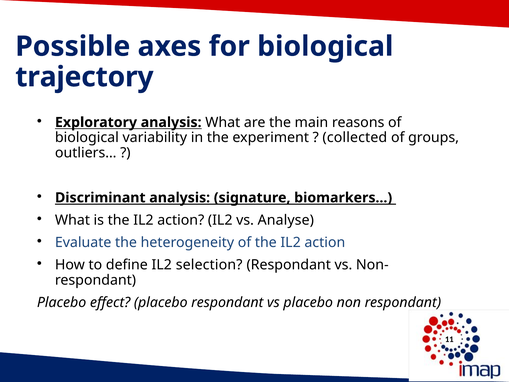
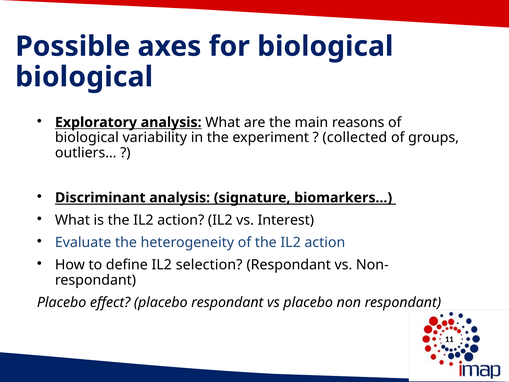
trajectory: trajectory -> biological (84, 77)
Analyse: Analyse -> Interest (286, 220)
